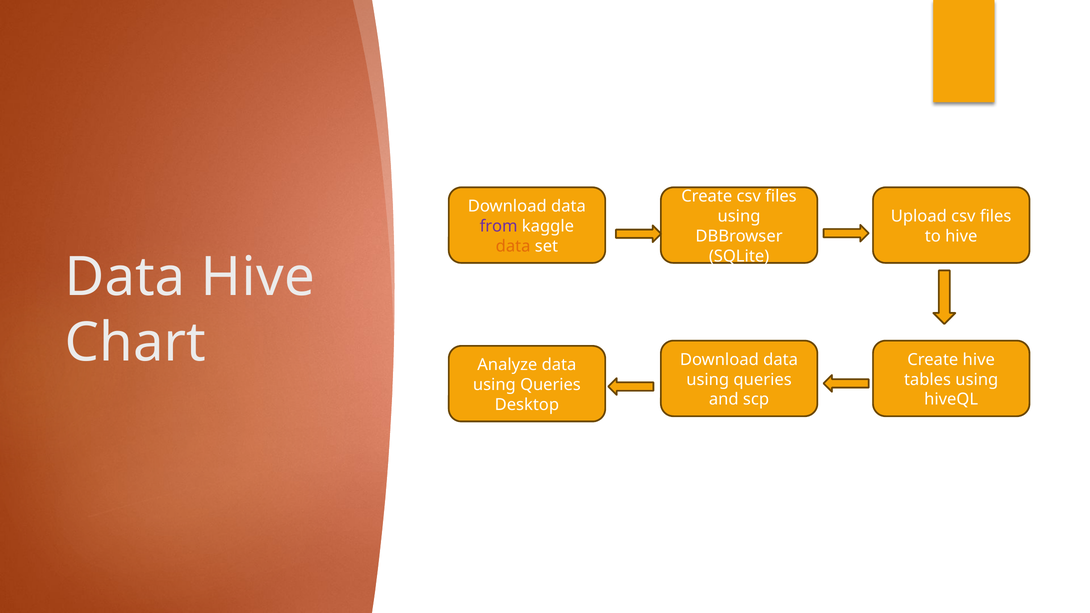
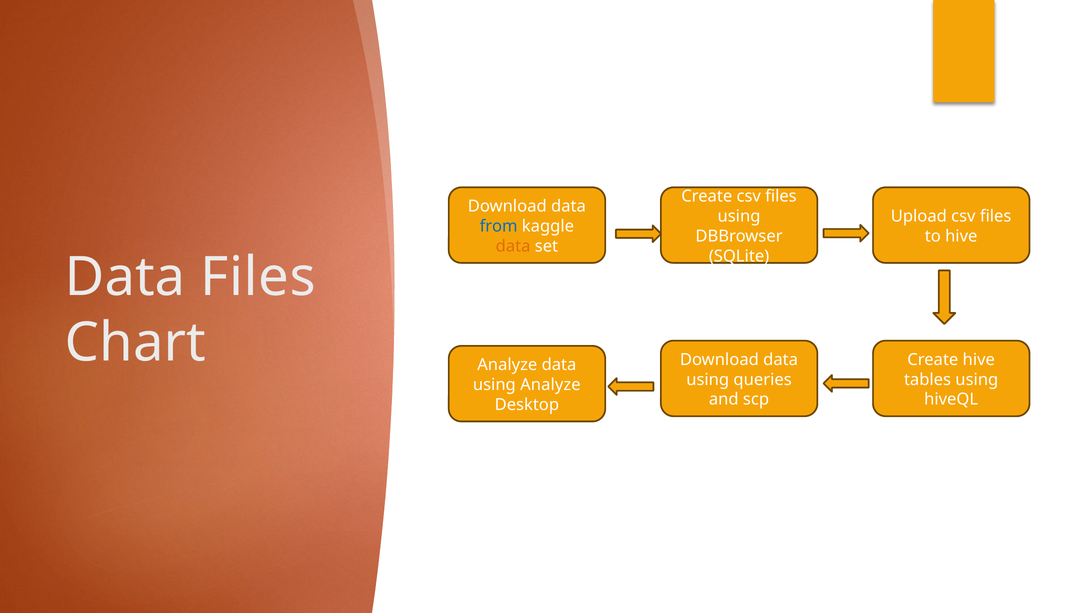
from colour: purple -> blue (499, 226)
Data Hive: Hive -> Files (258, 277)
Queries: Queries -> Analyze (550, 385)
